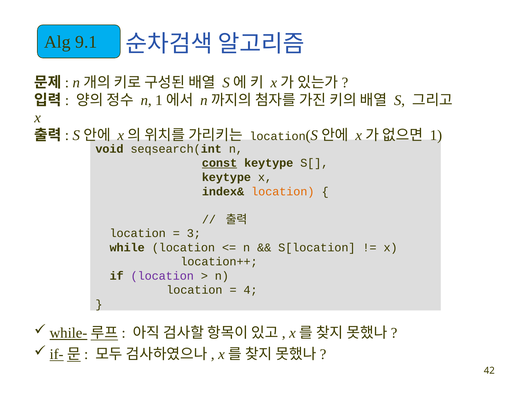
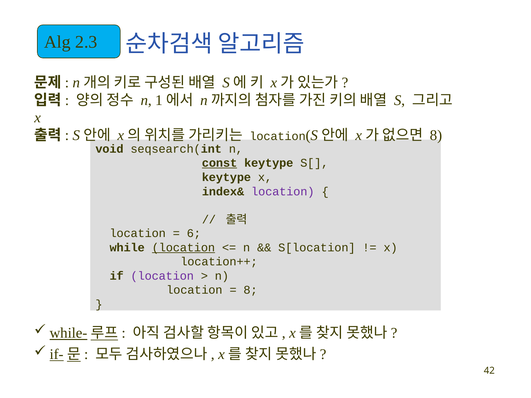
9.1: 9.1 -> 2.3 (86, 42)
1: 1 -> 8 (436, 135)
location colour: orange -> purple (283, 192)
3: 3 -> 6 (194, 234)
location underline: none -> present (183, 248)
4: 4 -> 8 (251, 290)
